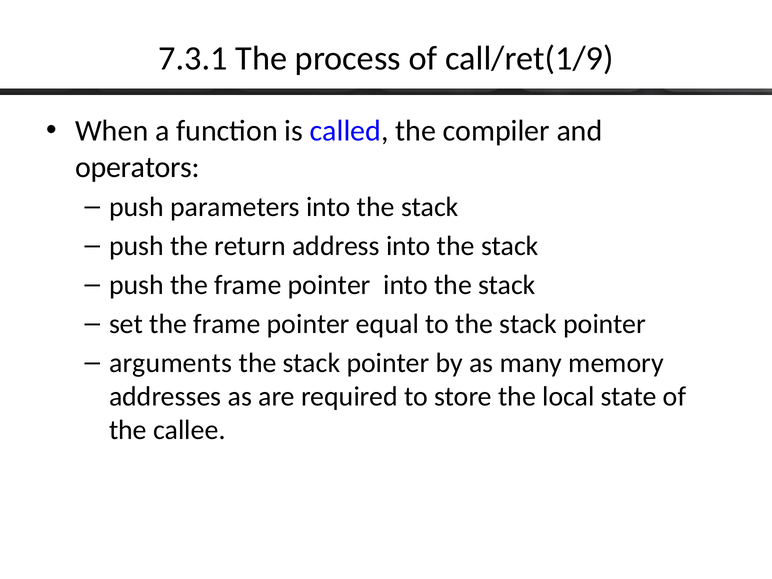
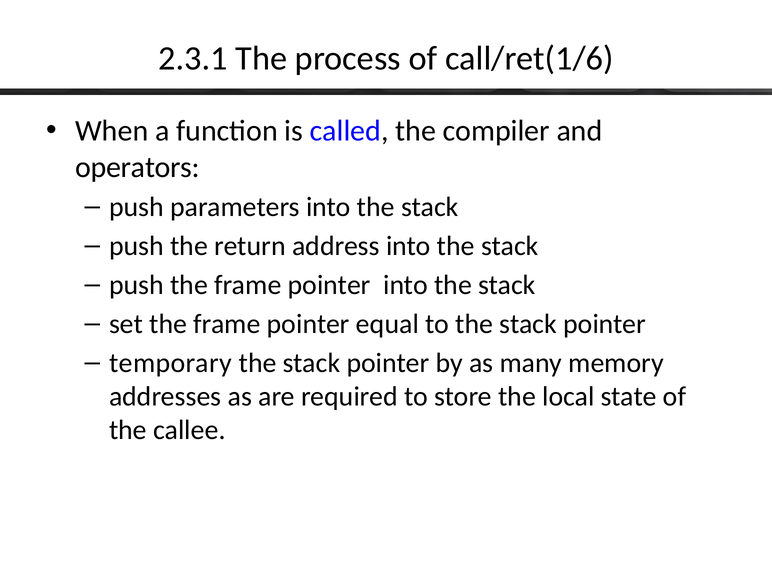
7.3.1: 7.3.1 -> 2.3.1 (193, 58)
call/ret(1/9: call/ret(1/9 -> call/ret(1/6 (529, 58)
arguments: arguments -> temporary (171, 363)
